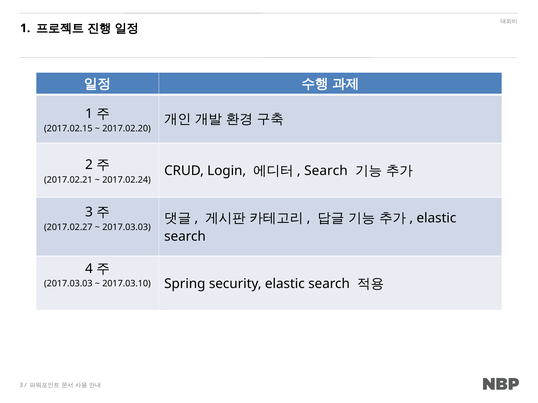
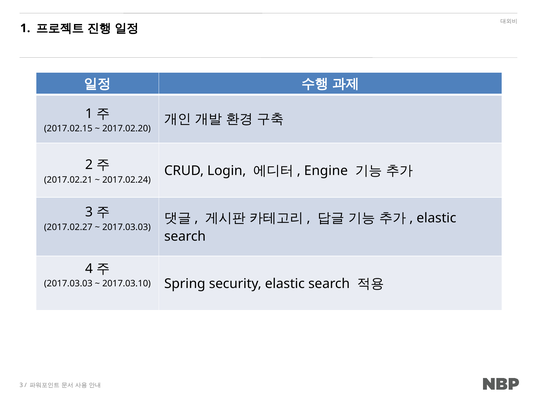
Search: Search -> Engine (326, 171)
